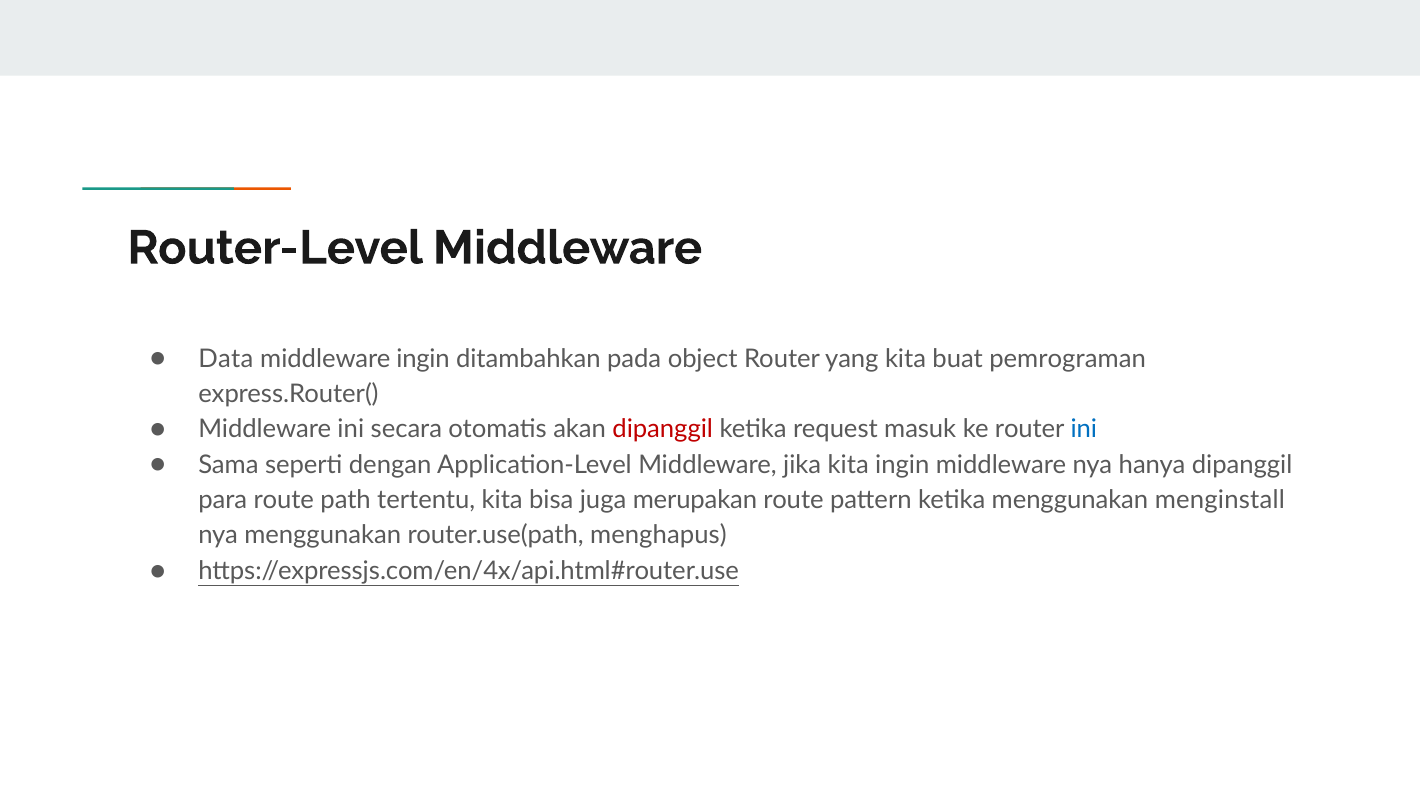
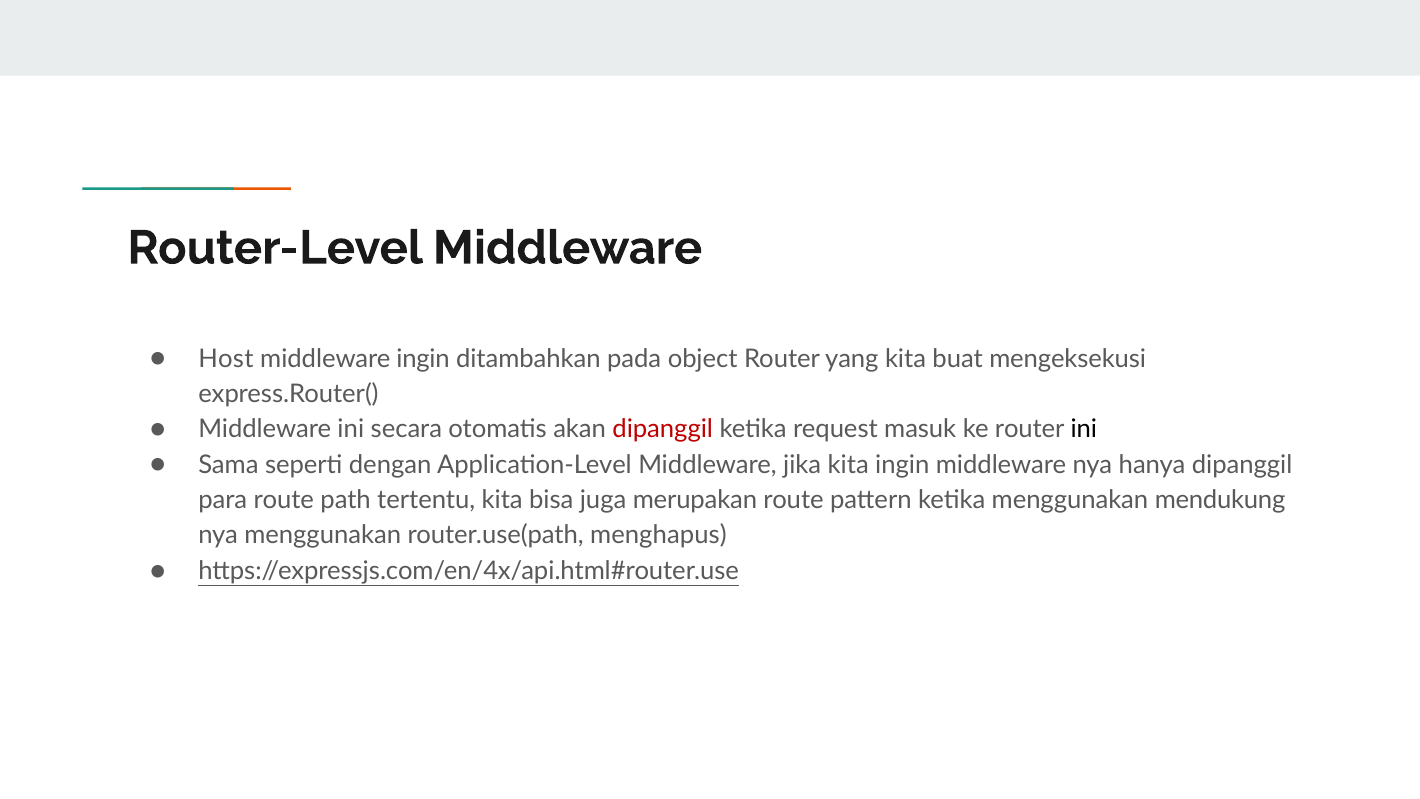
Data: Data -> Host (226, 358)
pemrograman: pemrograman -> mengeksekusi (1068, 358)
ini colour: blue -> black (1084, 429)
menginstall: menginstall -> mendukung (1220, 500)
